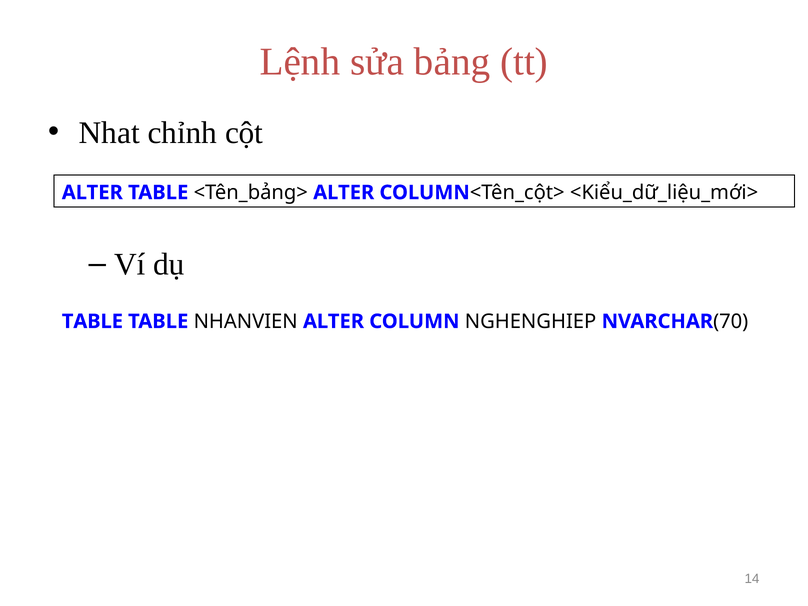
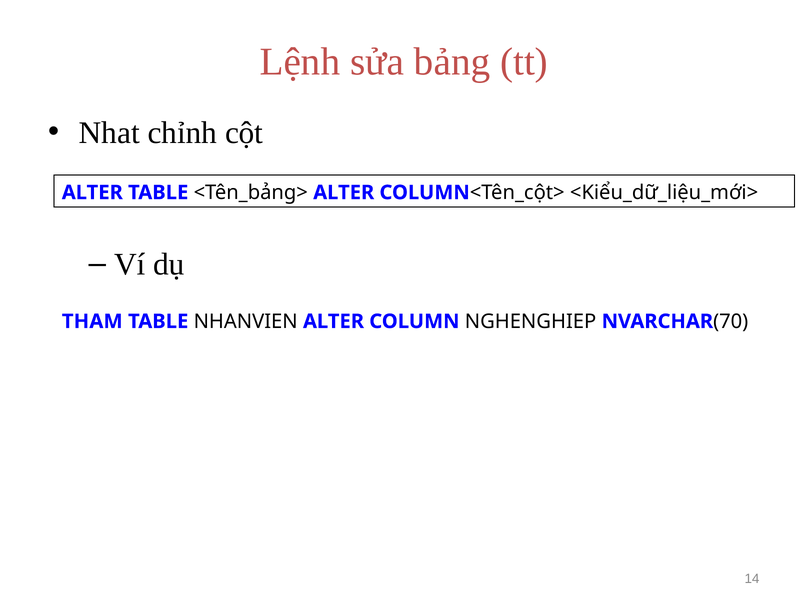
TABLE: TABLE -> THAM (92, 321)
